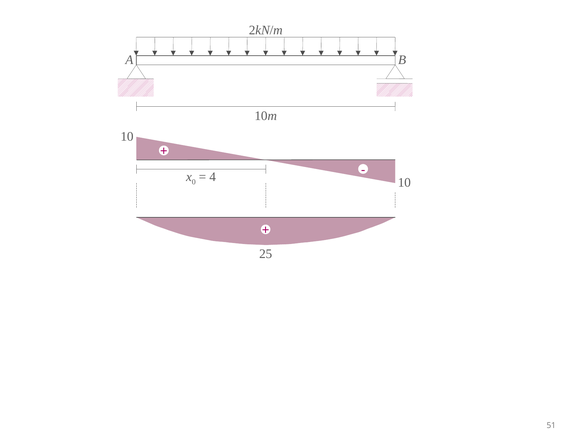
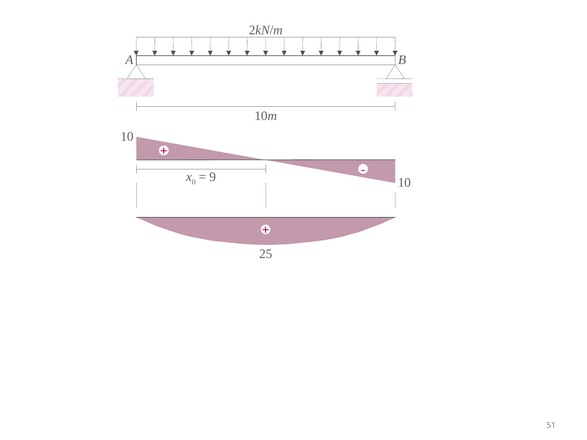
4: 4 -> 9 (213, 177)
